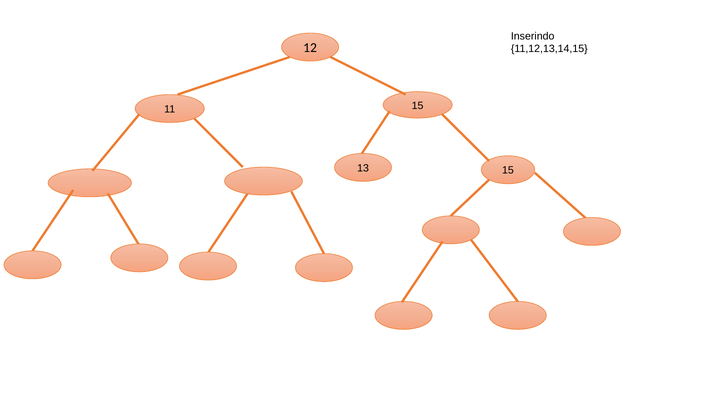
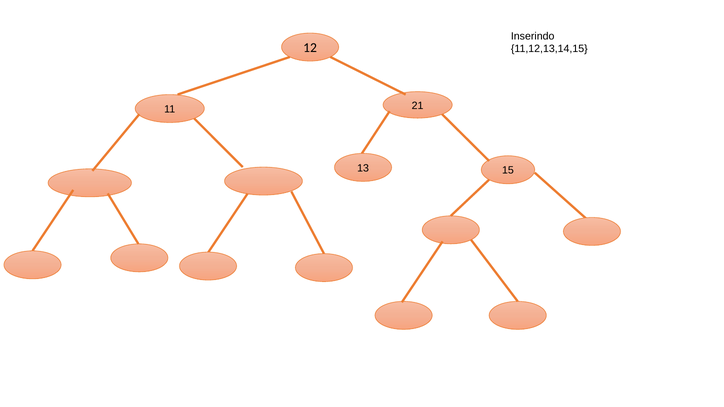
11 15: 15 -> 21 (418, 106)
